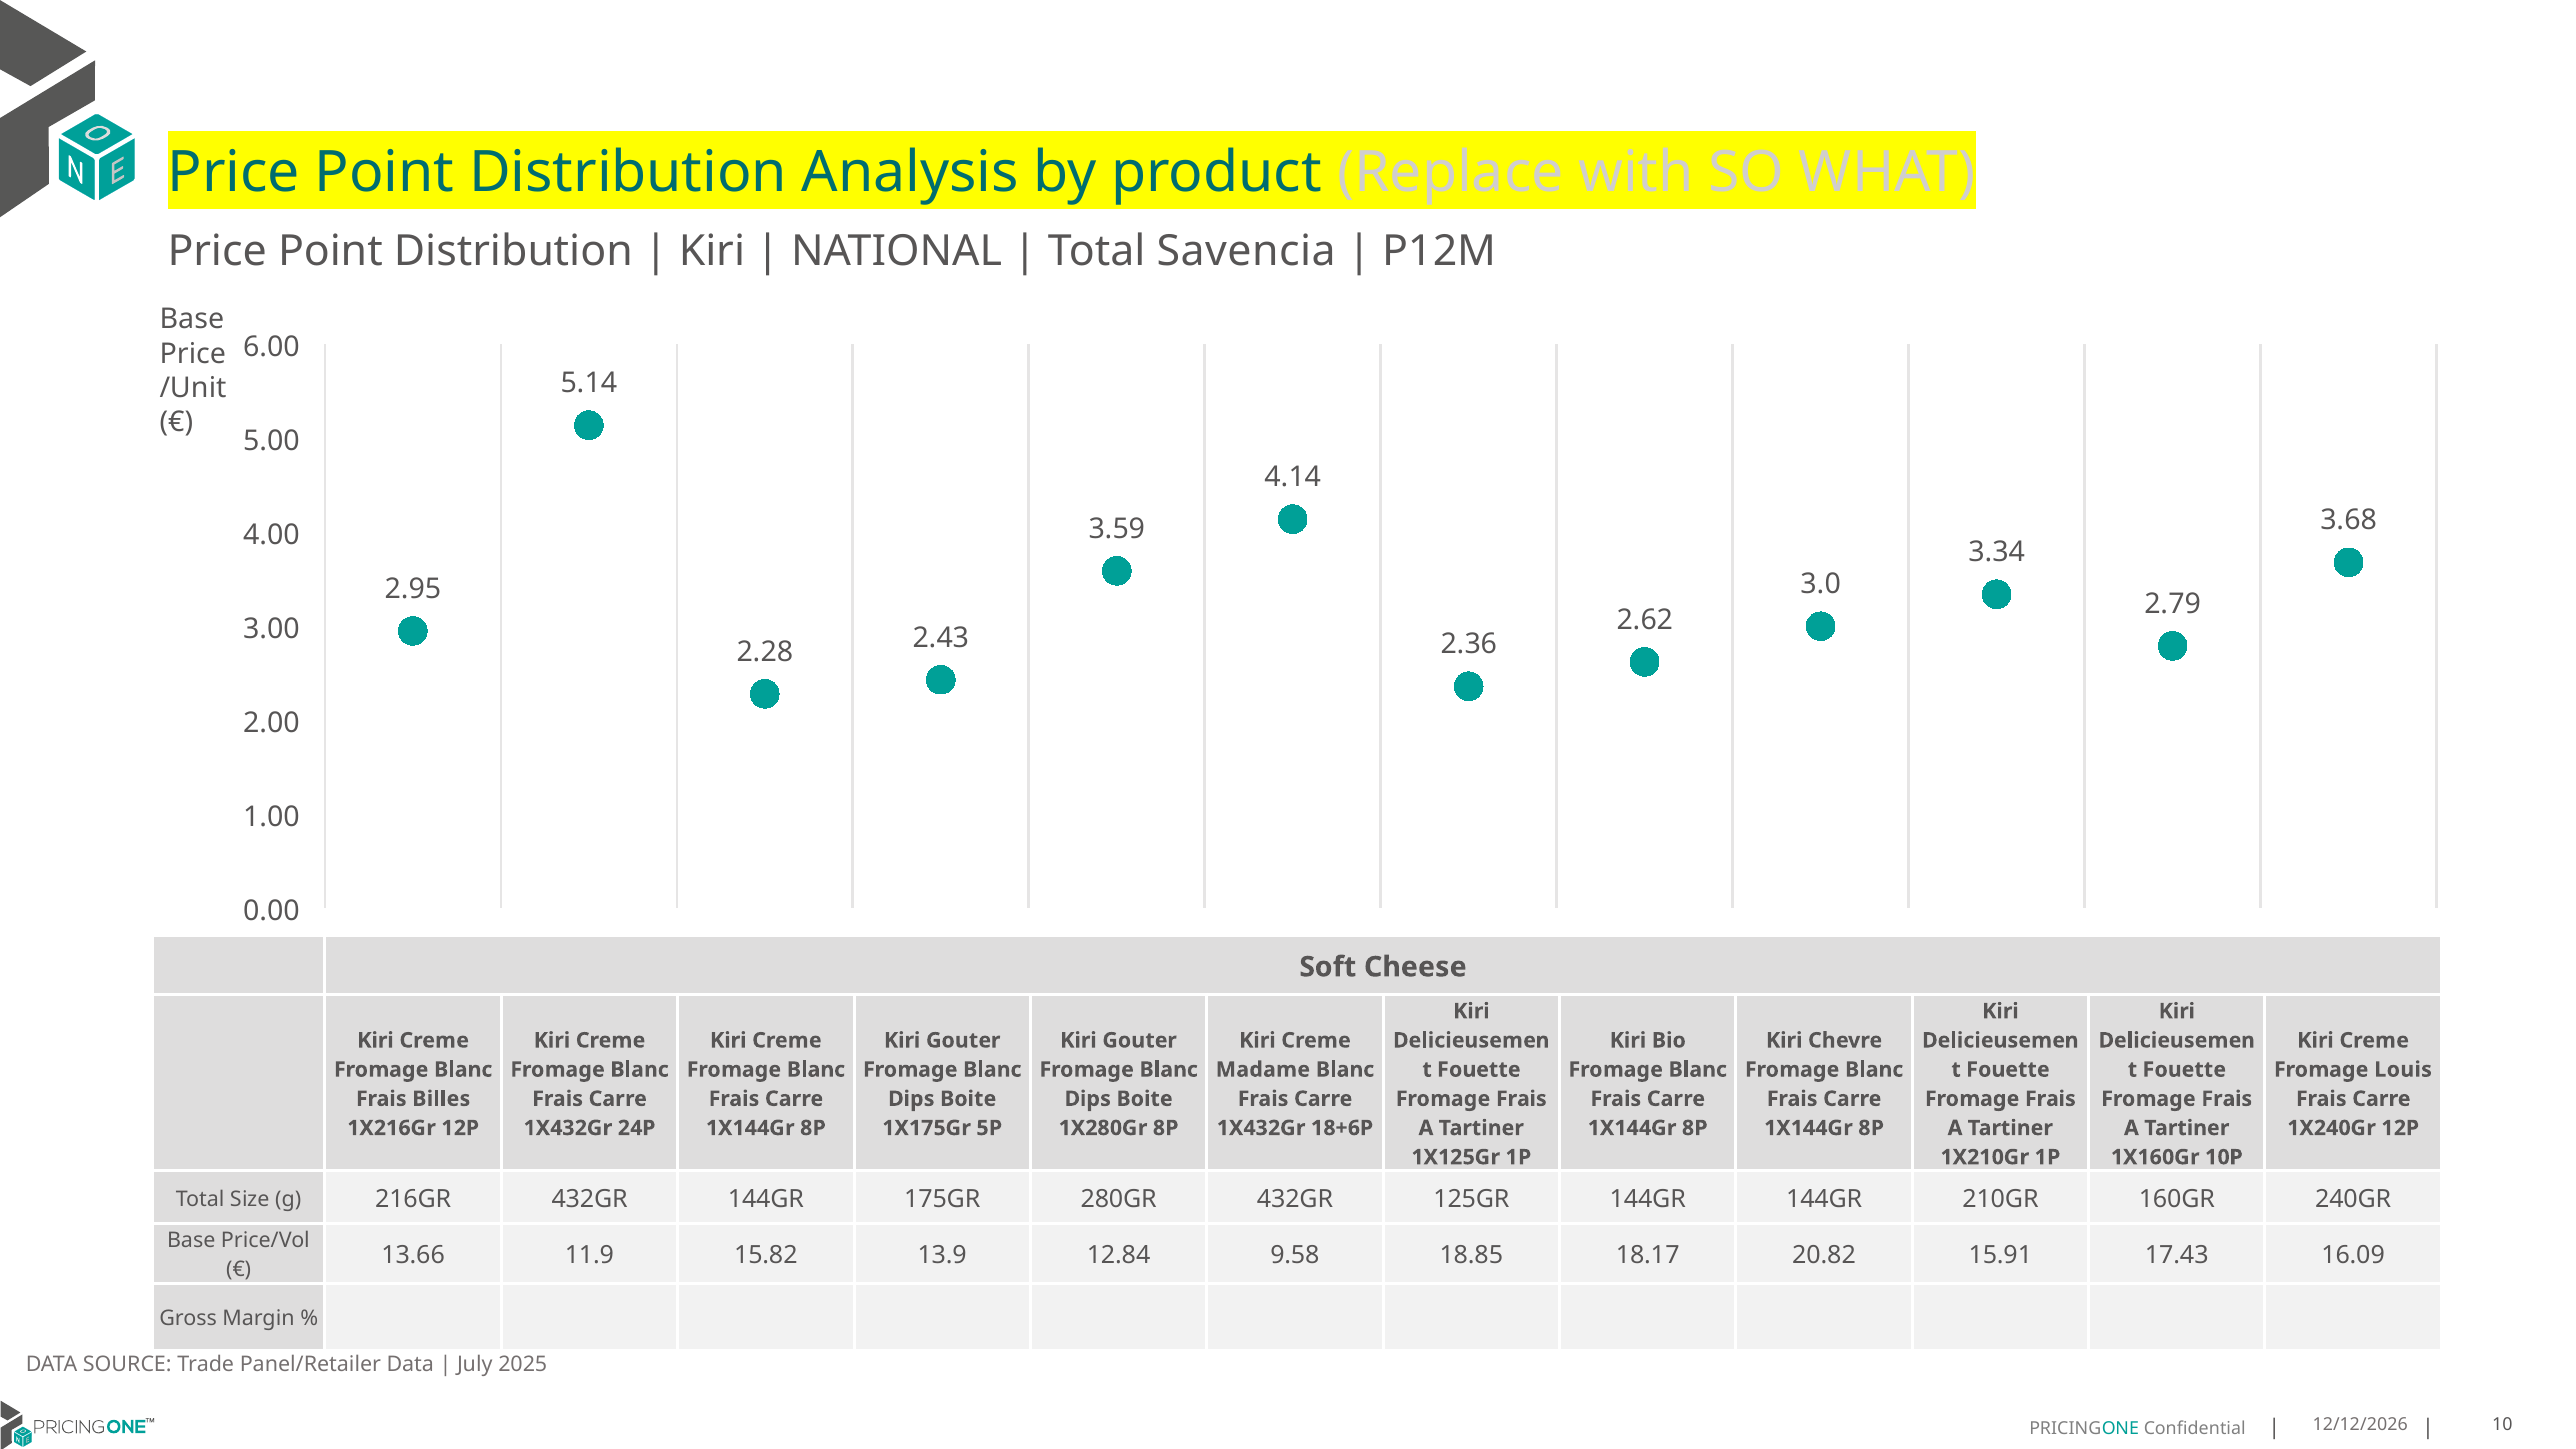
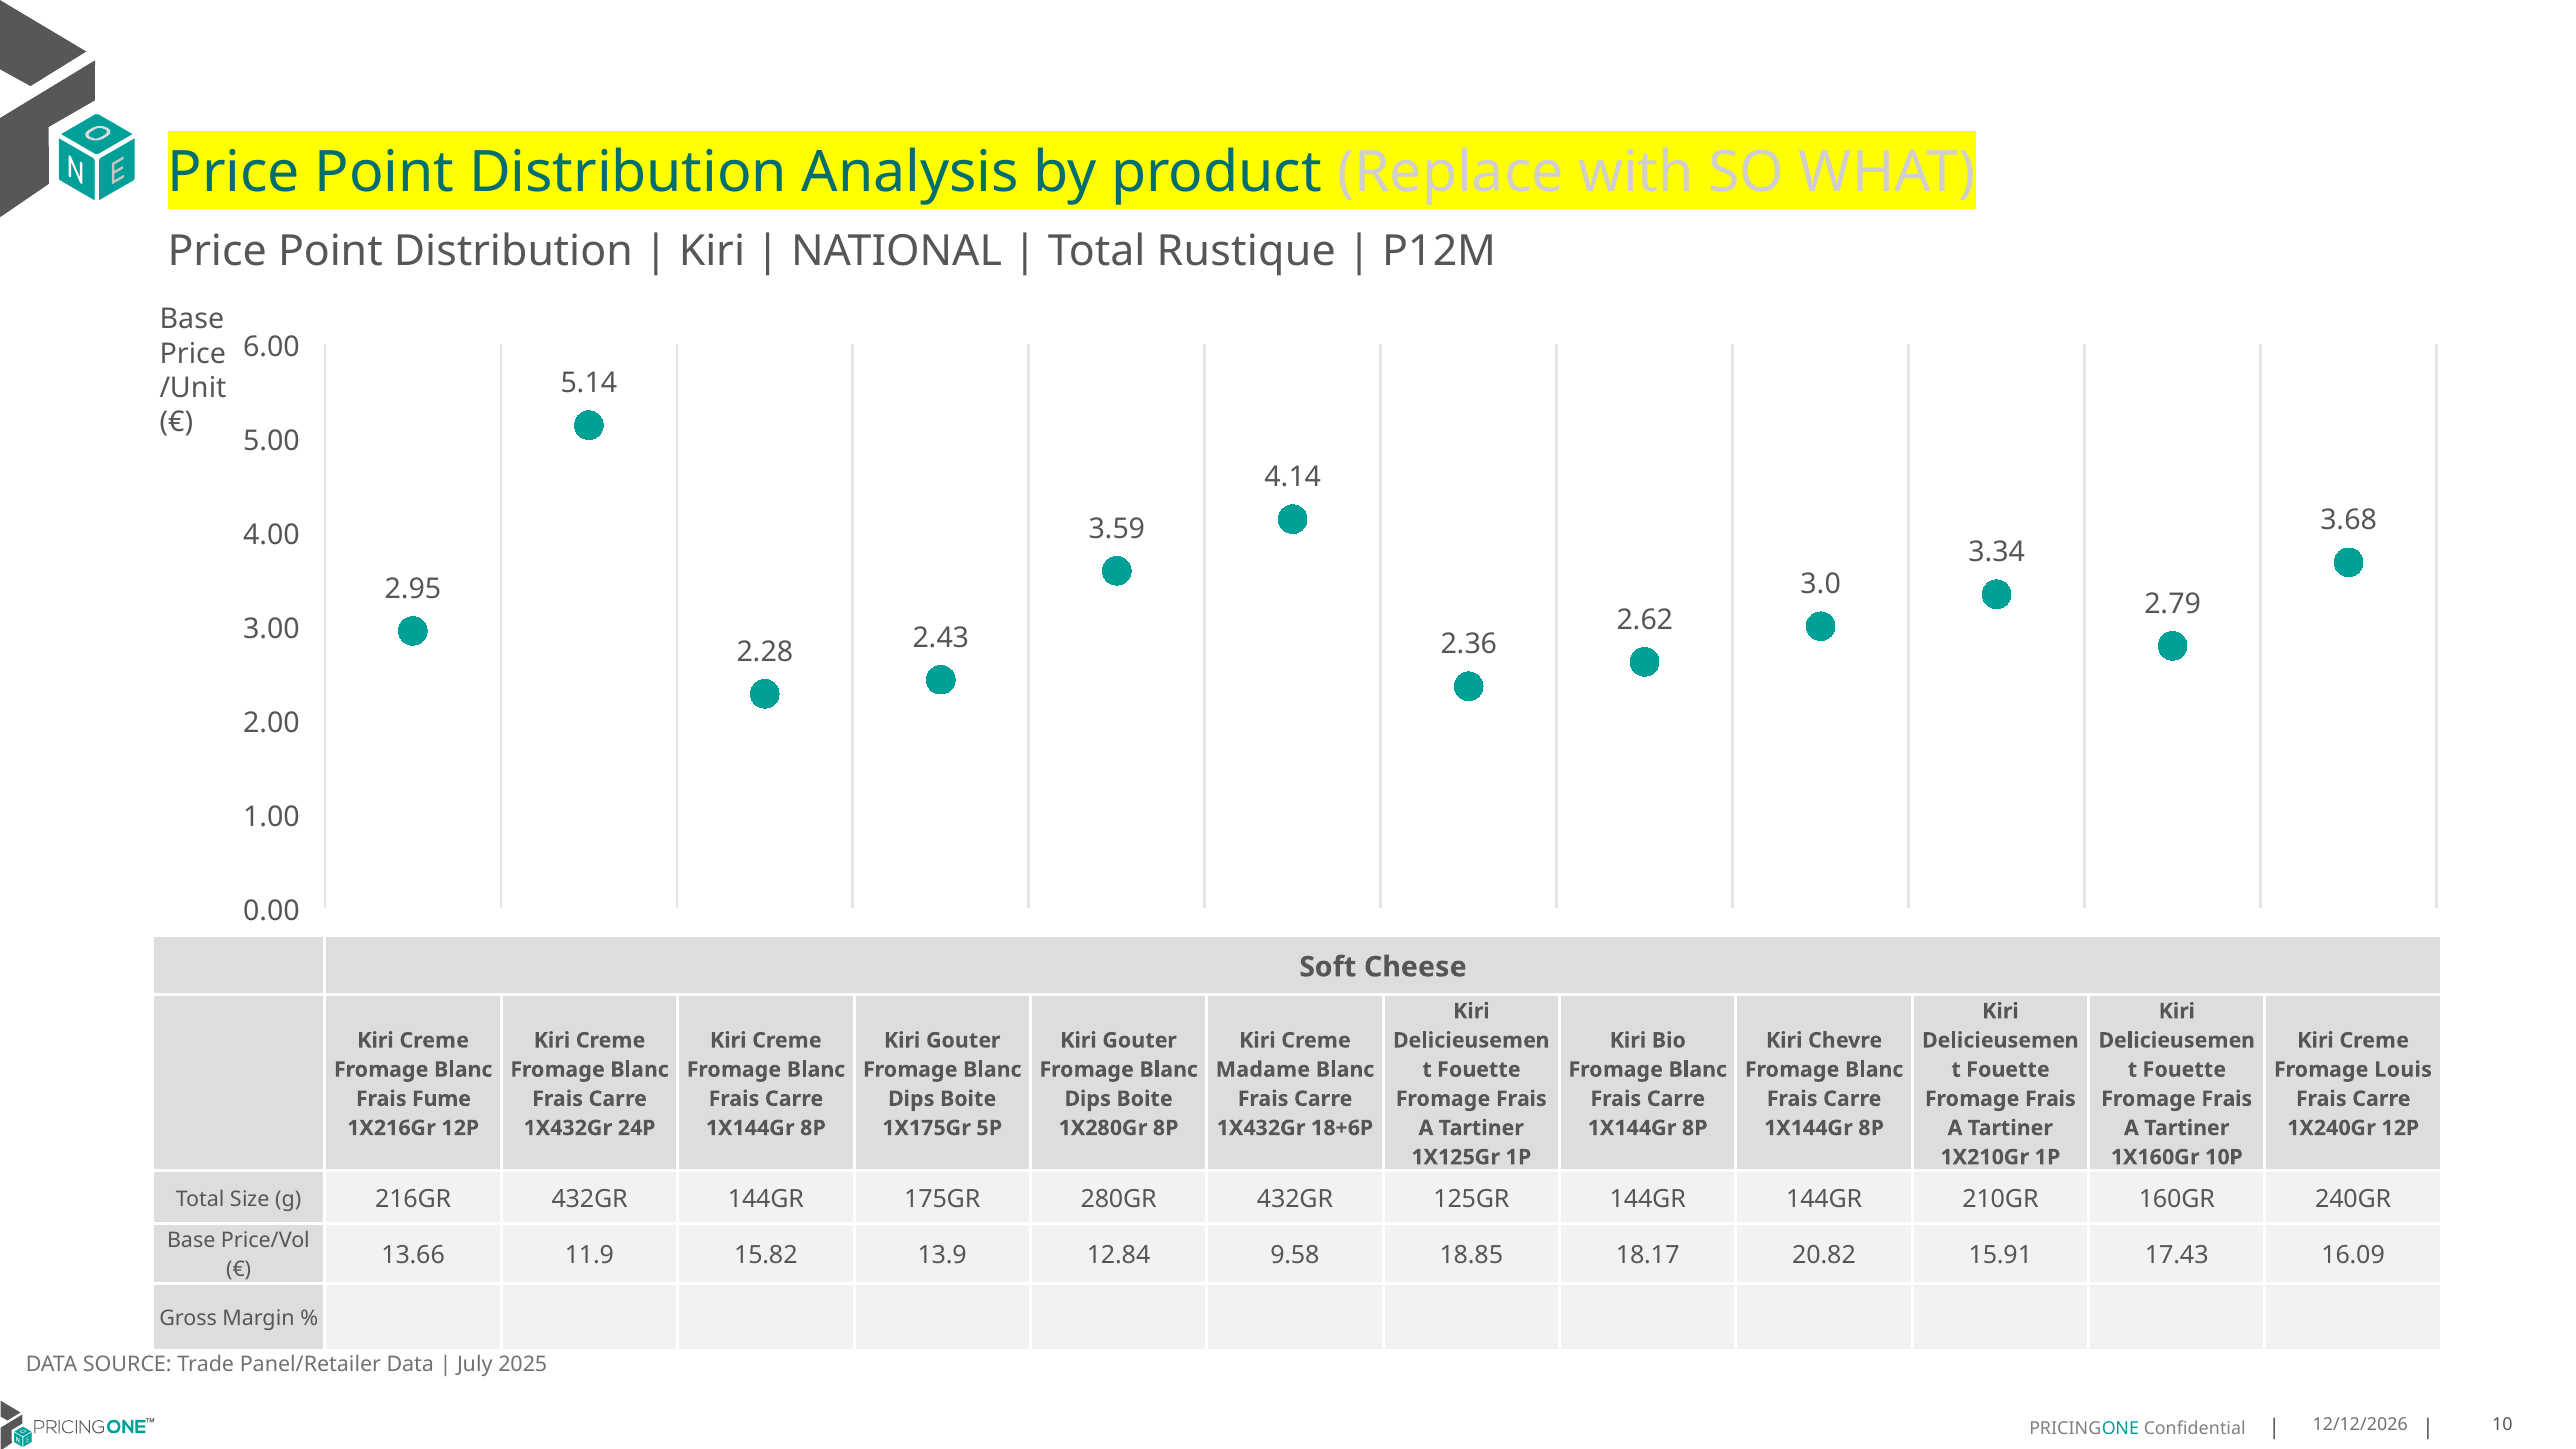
Savencia: Savencia -> Rustique (1246, 251)
Billes: Billes -> Fume (441, 1099)
